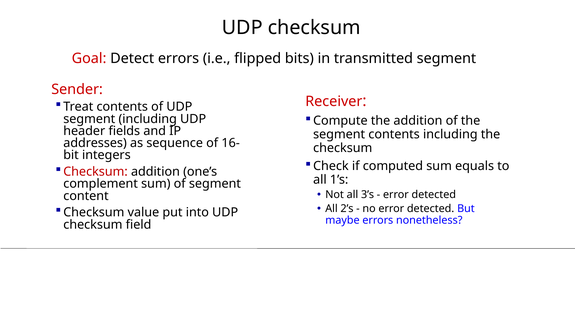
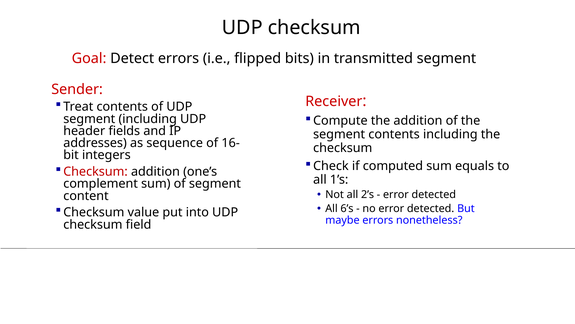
3’s: 3’s -> 2’s (368, 194)
2’s: 2’s -> 6’s (347, 208)
